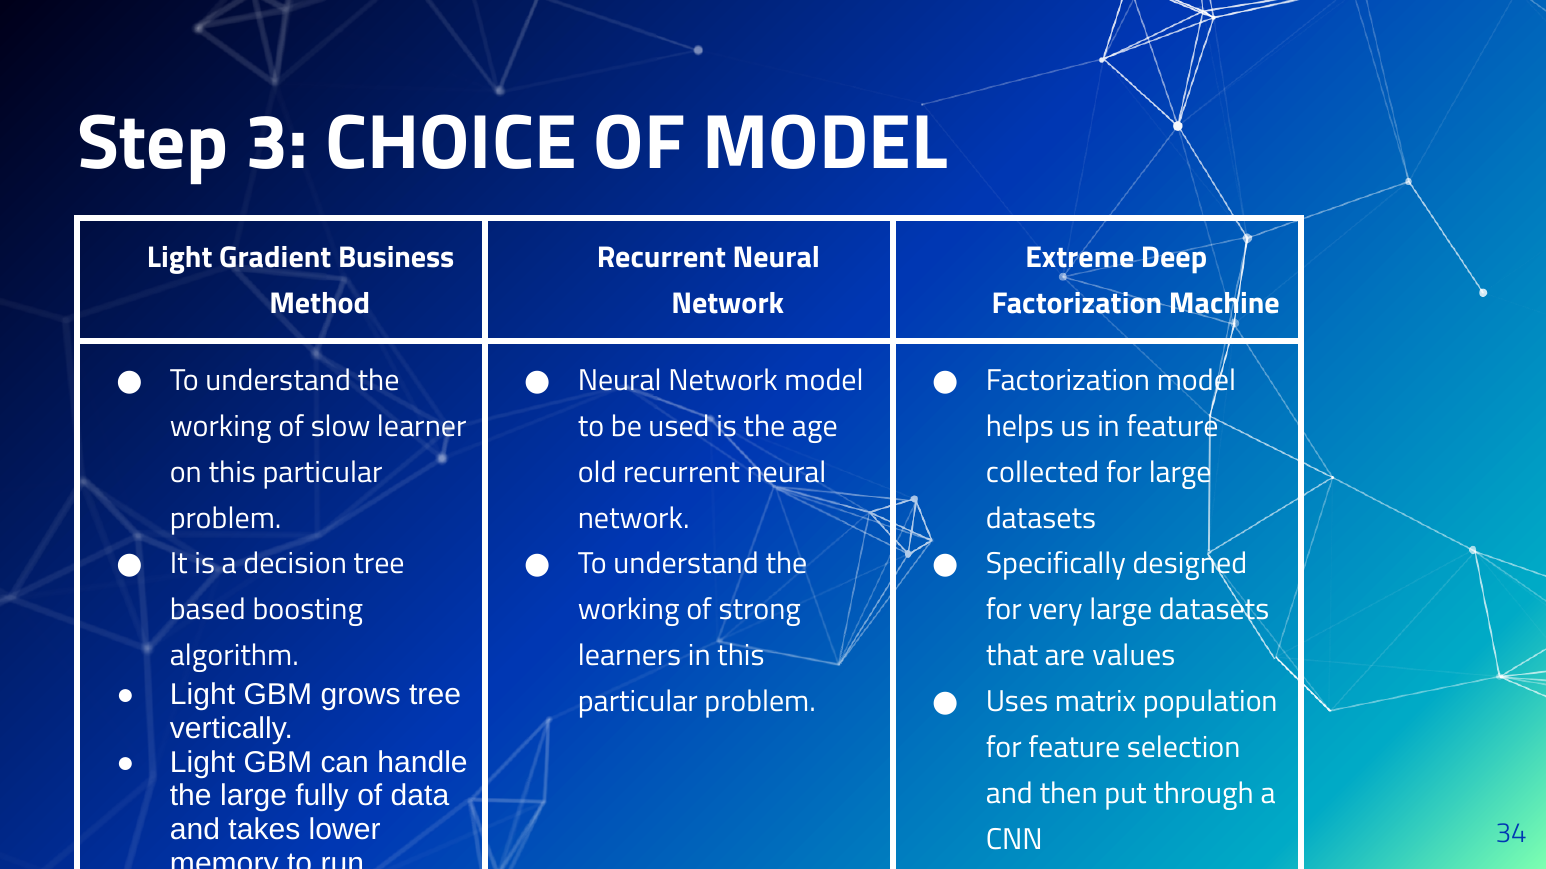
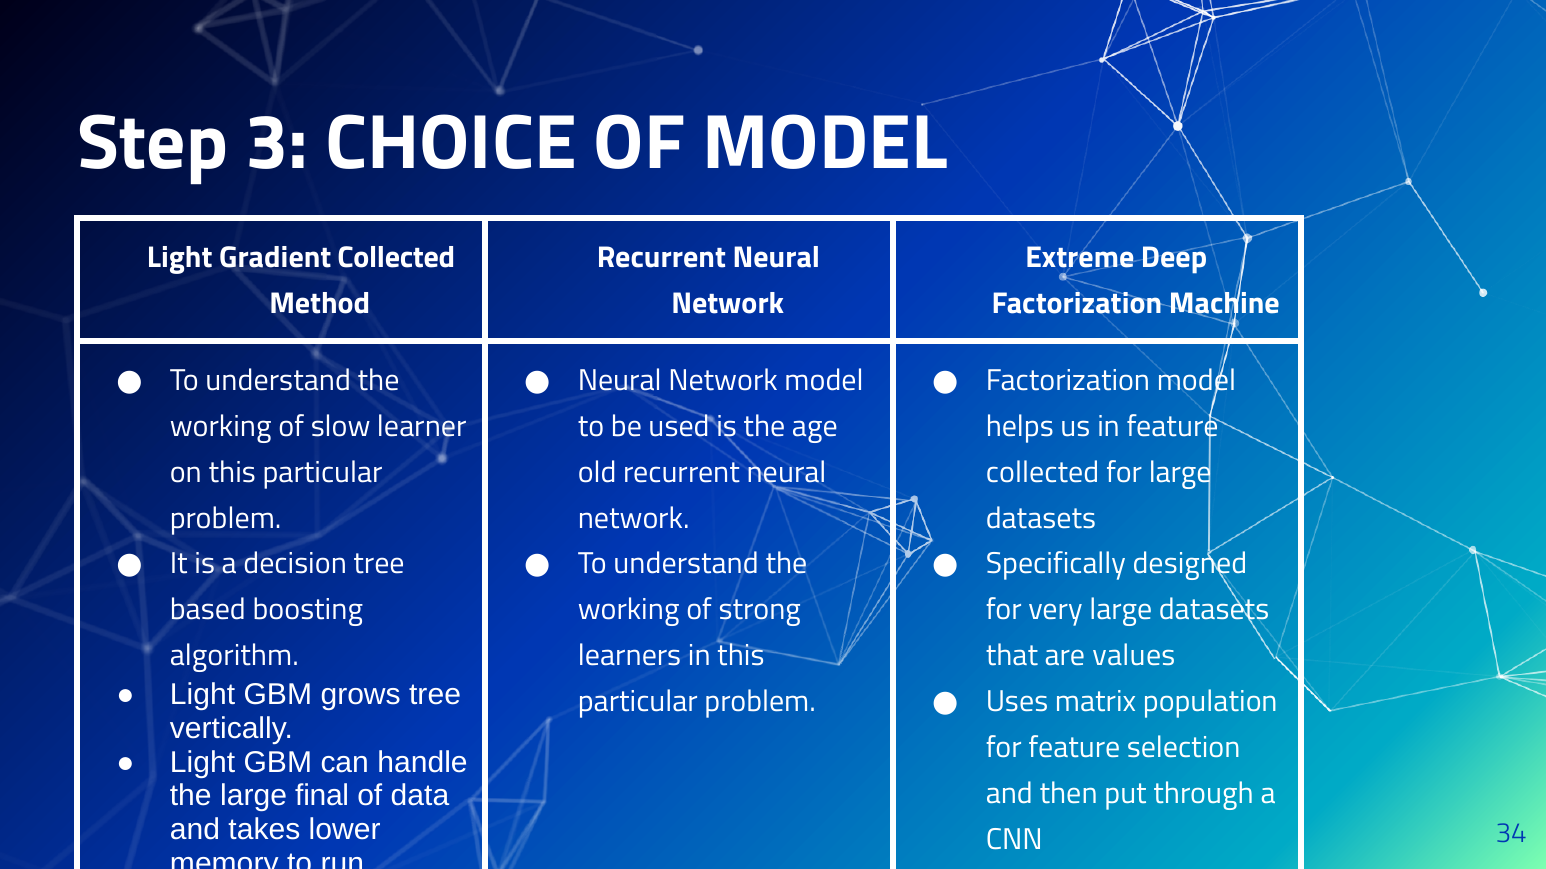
Gradient Business: Business -> Collected (396, 258)
fully: fully -> final (322, 796)
